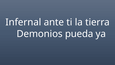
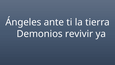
Infernal: Infernal -> Ángeles (23, 22)
pueda: pueda -> revivir (79, 34)
